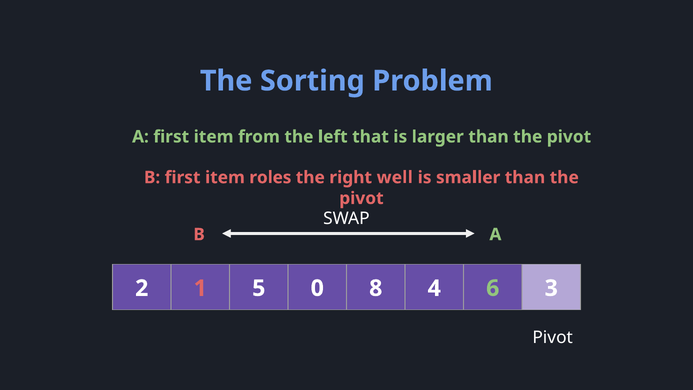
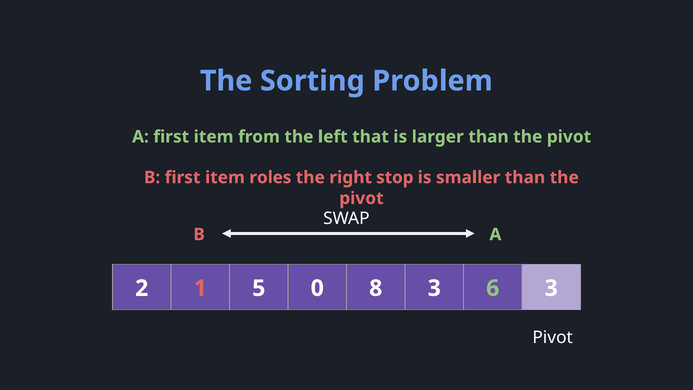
well: well -> stop (395, 177)
8 4: 4 -> 3 (434, 288)
